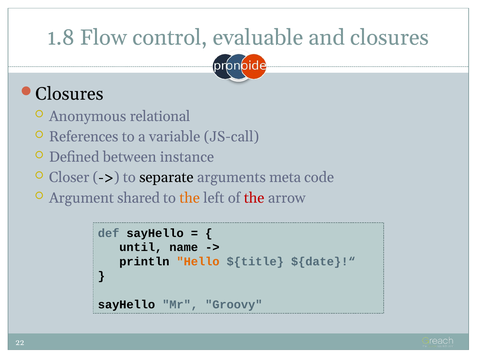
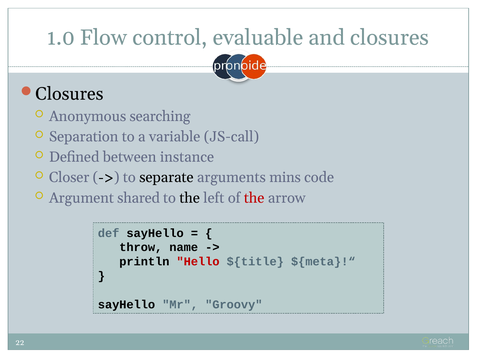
1.8: 1.8 -> 1.0 (61, 38)
relational: relational -> searching (160, 116)
References: References -> Separation (84, 137)
meta: meta -> mins (285, 177)
the colour: orange -> black (190, 198)
until: until -> throw (141, 247)
Hello colour: orange -> red (198, 262)
${date}!“: ${date}!“ -> ${meta}!“ (323, 262)
